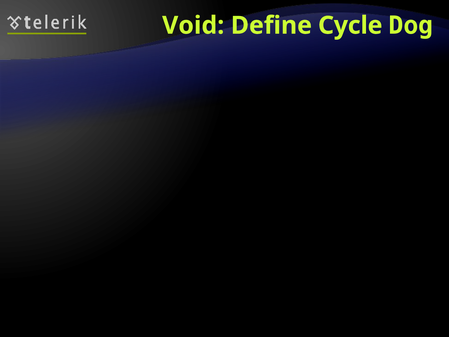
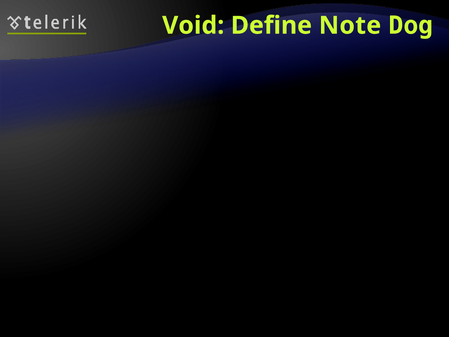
Cycle: Cycle -> Note (350, 25)
